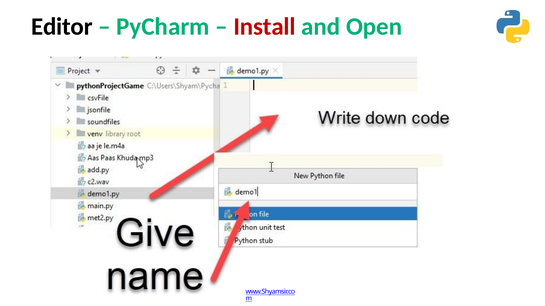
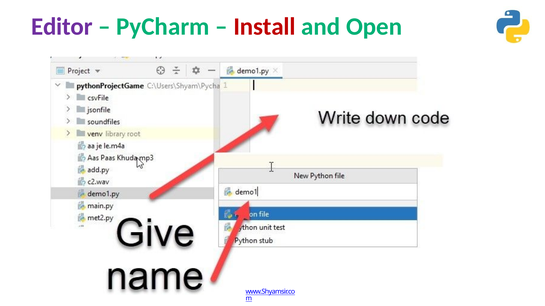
Editor colour: black -> purple (62, 27)
